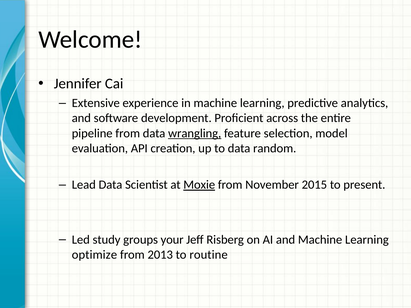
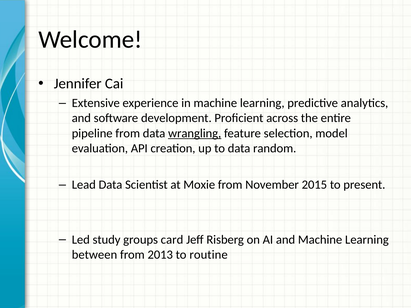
Moxie underline: present -> none (199, 185)
your: your -> card (172, 240)
optimize: optimize -> between (94, 255)
